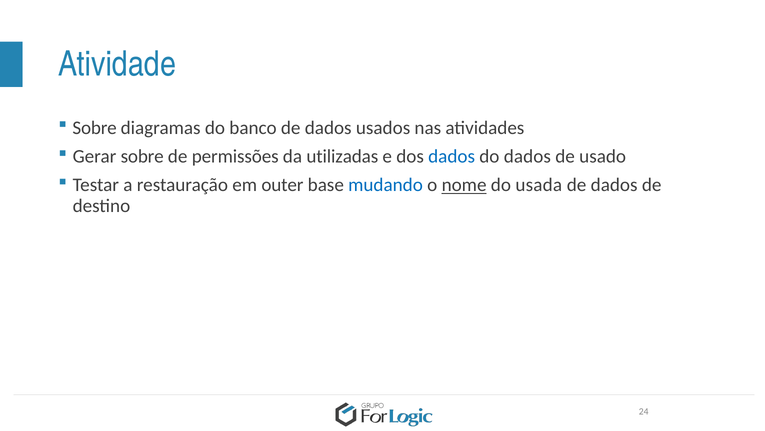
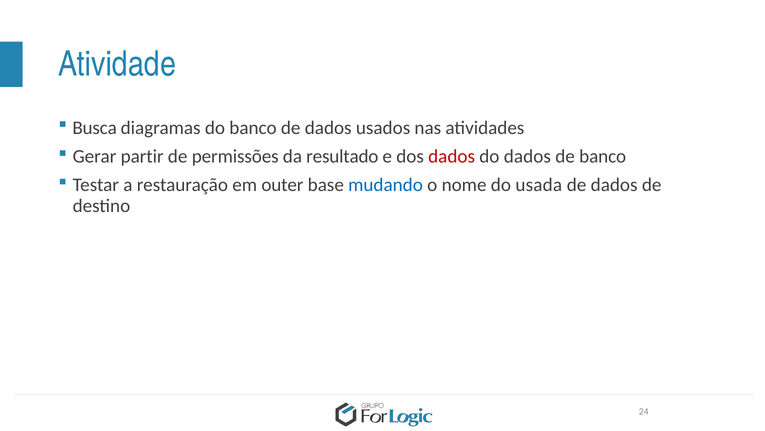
Sobre: Sobre -> Busca (95, 128)
Gerar sobre: sobre -> partir (142, 156)
utilizadas: utilizadas -> resultado (342, 156)
dados colour: blue -> red (452, 156)
de usado: usado -> banco (603, 156)
nome underline: present -> none (464, 185)
